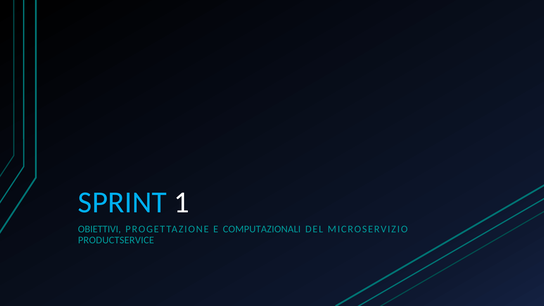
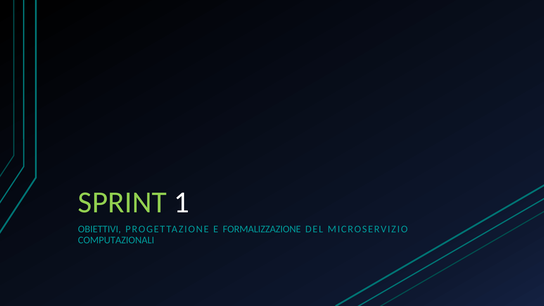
SPRINT colour: light blue -> light green (122, 203)
COMPUTAZIONALI: COMPUTAZIONALI -> FORMALIZZAZIONE (262, 229)
PRODUCTSERVICE: PRODUCTSERVICE -> COMPUTAZIONALI (116, 240)
